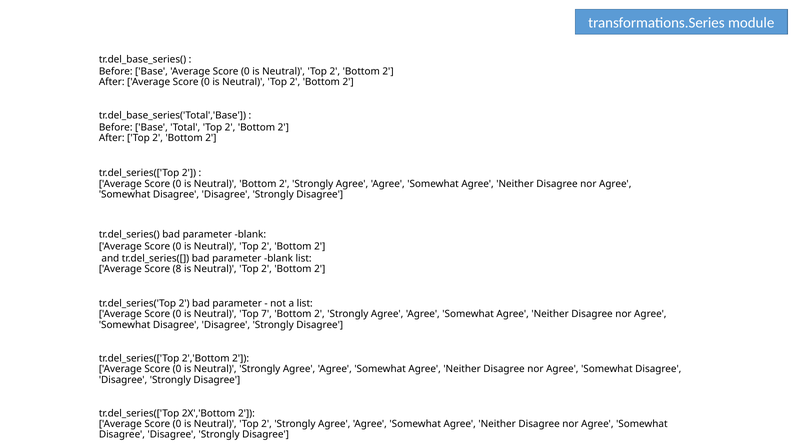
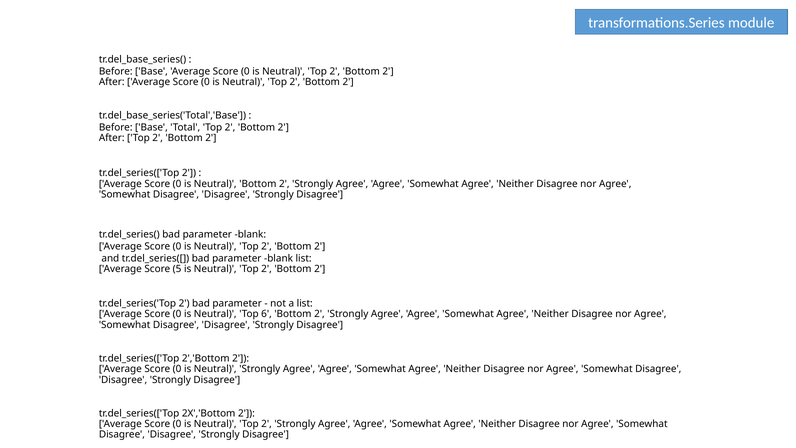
8: 8 -> 5 (177, 269)
7: 7 -> 6 (267, 314)
